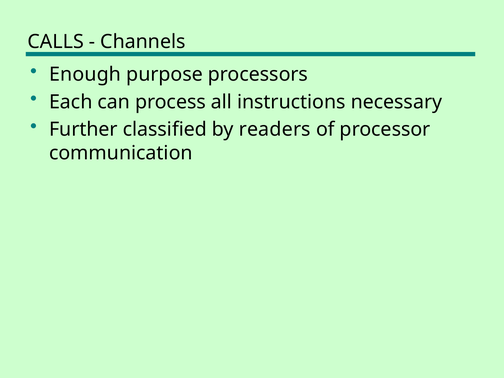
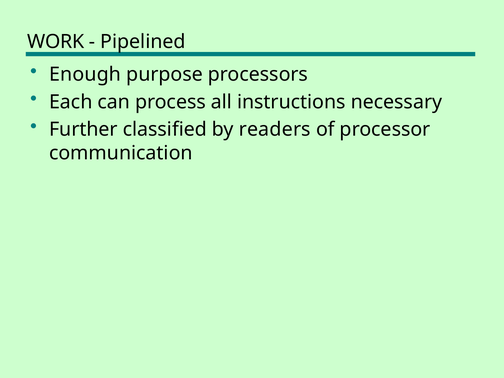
CALLS: CALLS -> WORK (56, 42)
Channels: Channels -> Pipelined (143, 42)
